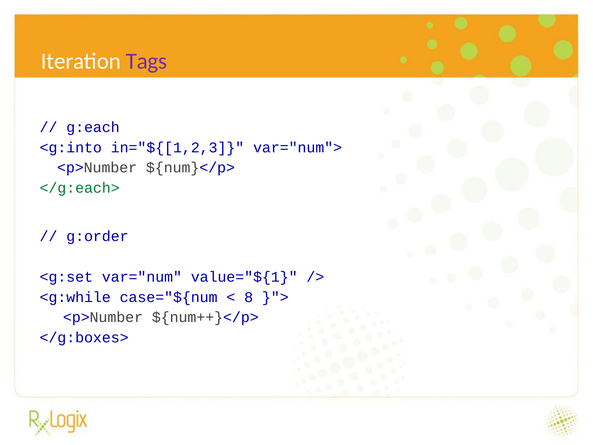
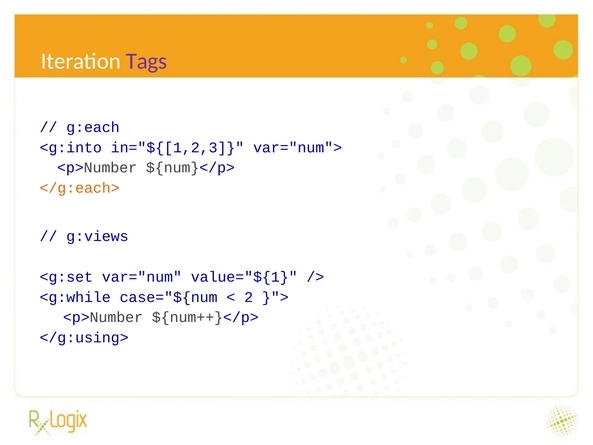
</g:each> colour: green -> orange (80, 188)
g:order: g:order -> g:views (97, 236)
8: 8 -> 2 (249, 297)
</g:boxes>: </g:boxes> -> </g:using> (84, 337)
